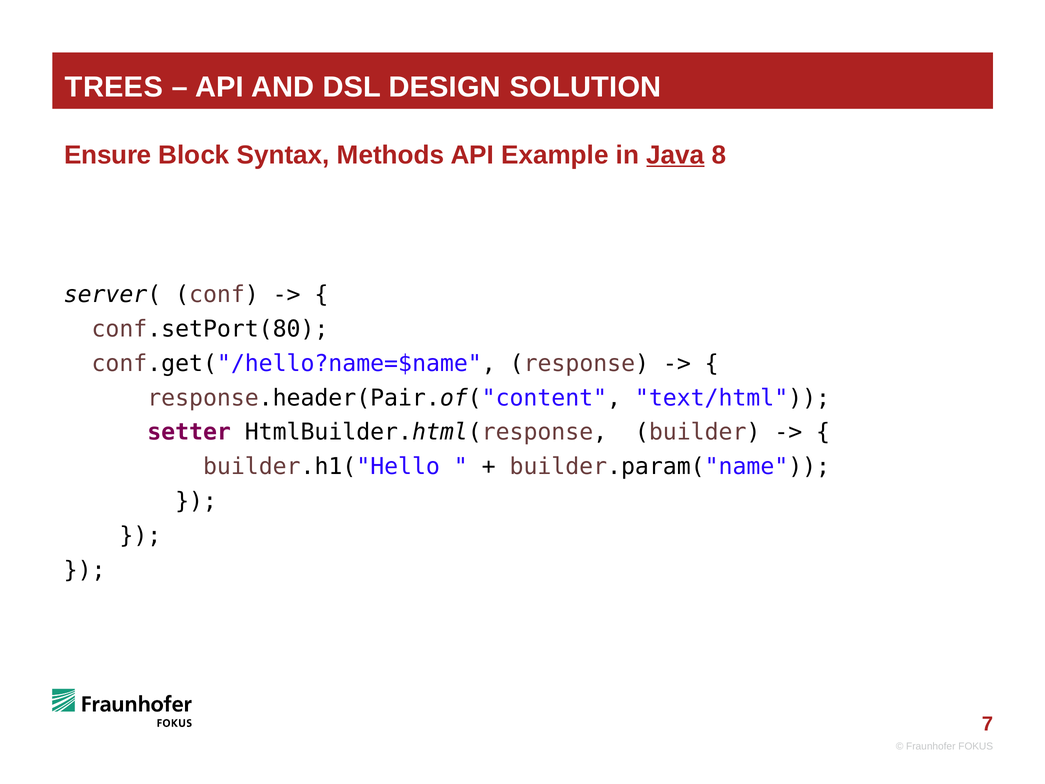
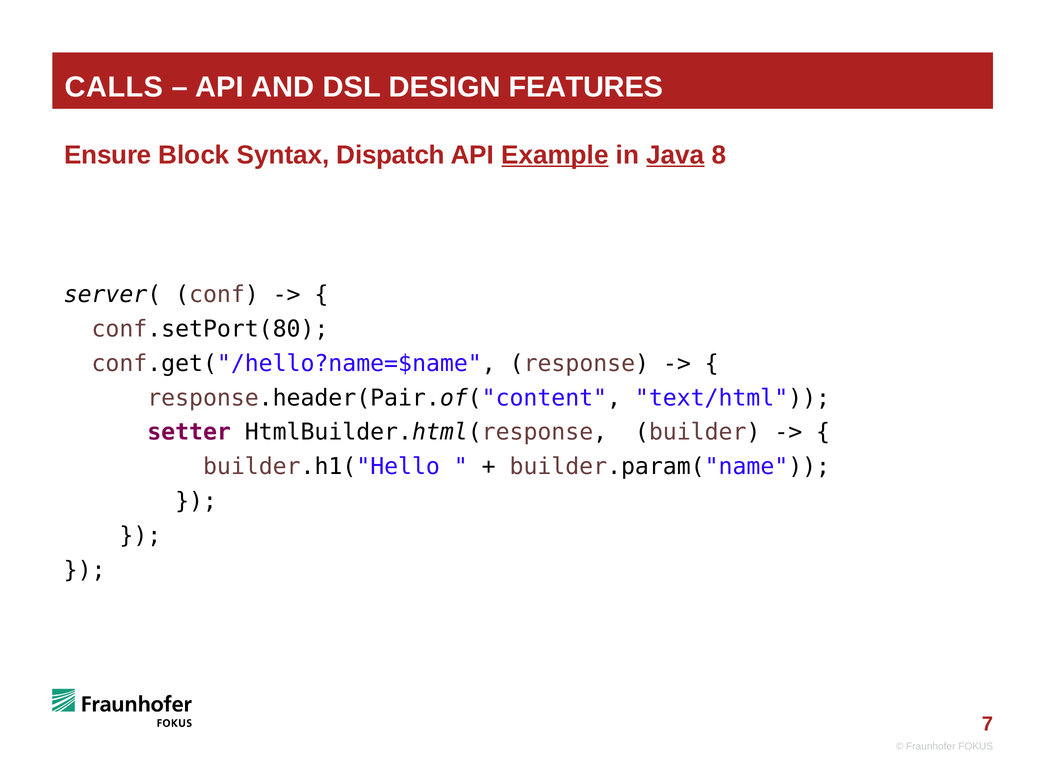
TREES: TREES -> CALLS (114, 87)
SOLUTION: SOLUTION -> FEATURES (586, 87)
Methods: Methods -> Dispatch (391, 155)
Example underline: none -> present (555, 155)
